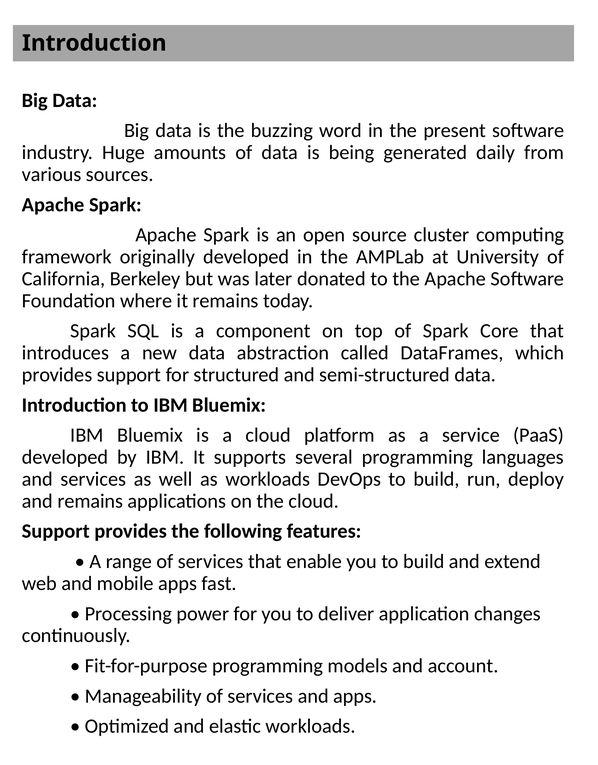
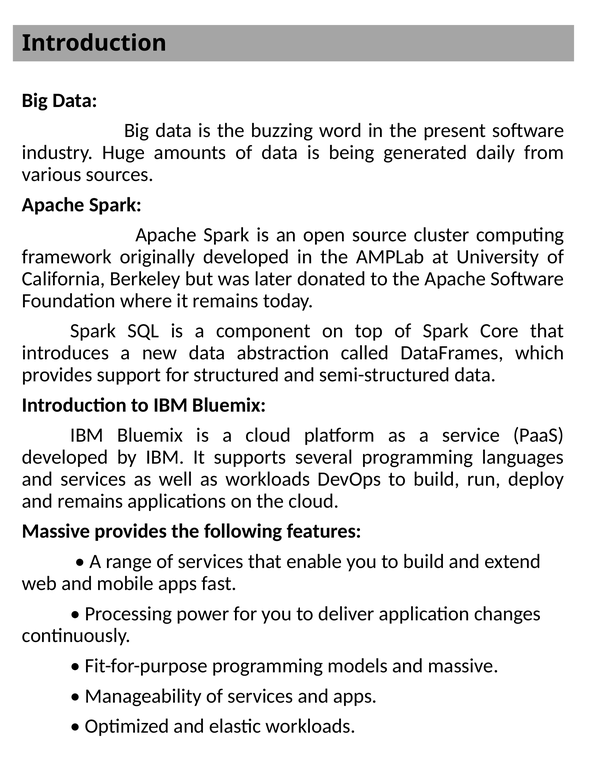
Support: Support -> Massive (56, 531)
and account: account -> massive (463, 665)
